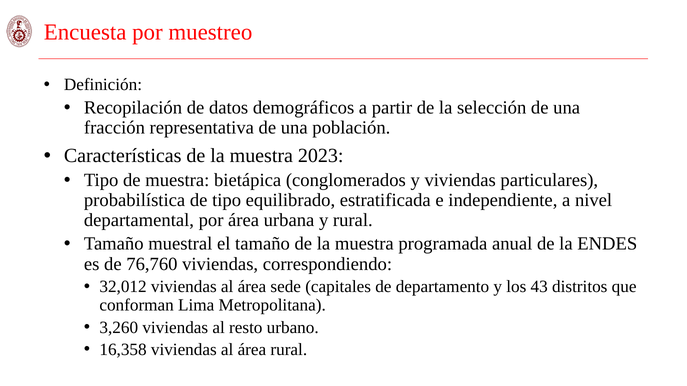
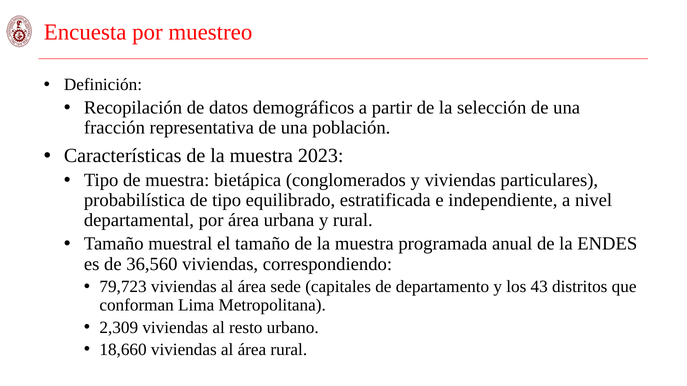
76,760: 76,760 -> 36,560 (152, 264)
32,012: 32,012 -> 79,723 (123, 287)
3,260: 3,260 -> 2,309 (119, 328)
16,358: 16,358 -> 18,660 (123, 350)
